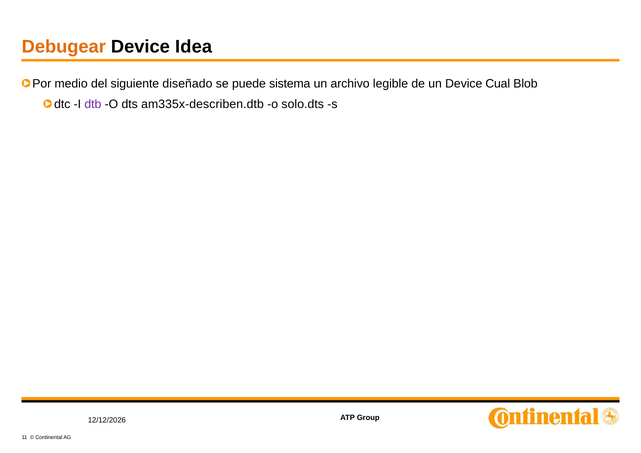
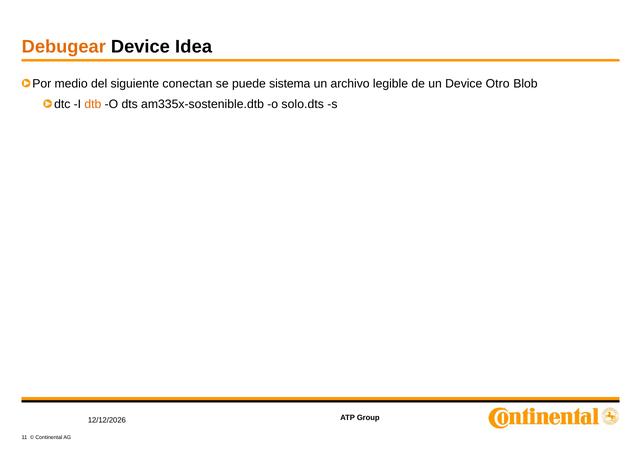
diseñado: diseñado -> conectan (187, 84)
Cual: Cual -> Otro (498, 84)
dtb colour: purple -> orange (93, 104)
am335x-describen.dtb: am335x-describen.dtb -> am335x-sostenible.dtb (203, 104)
